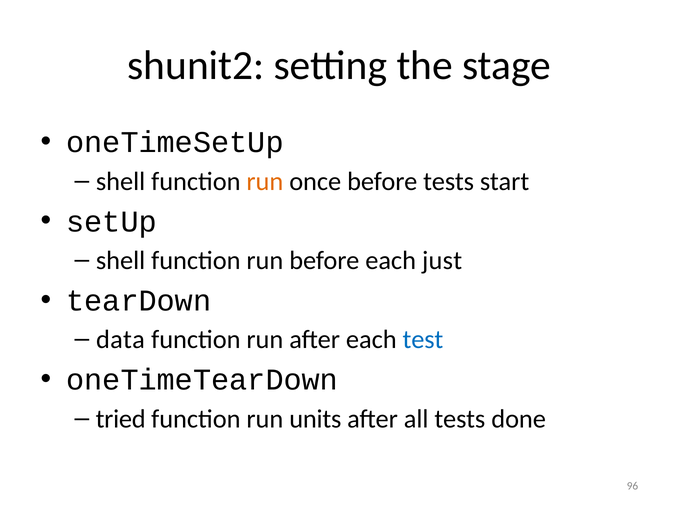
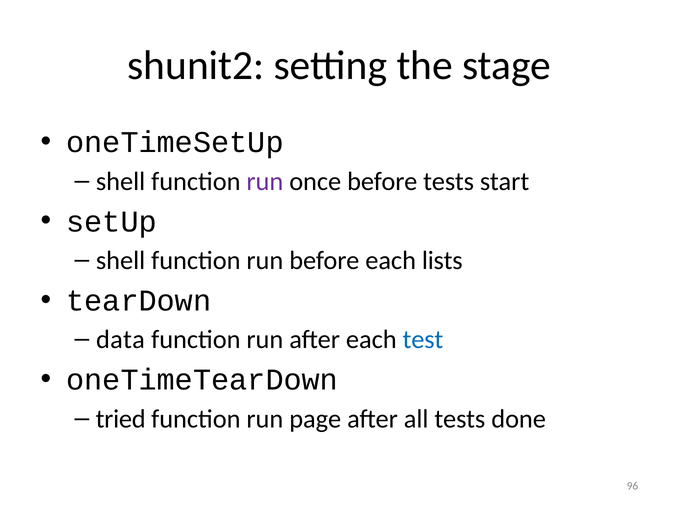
run colour: orange -> purple (265, 181)
just: just -> lists (442, 261)
units: units -> page (315, 419)
